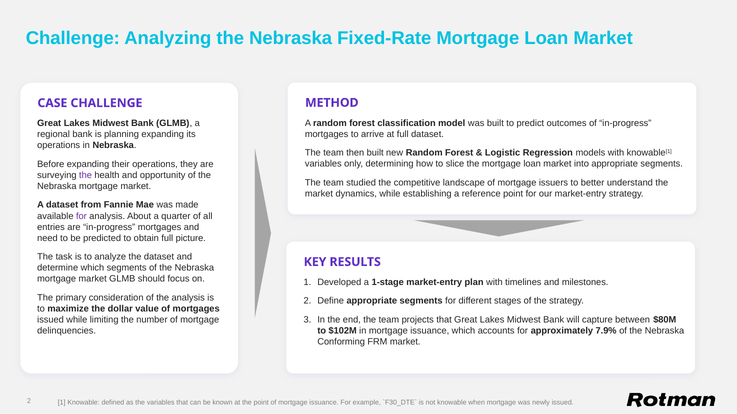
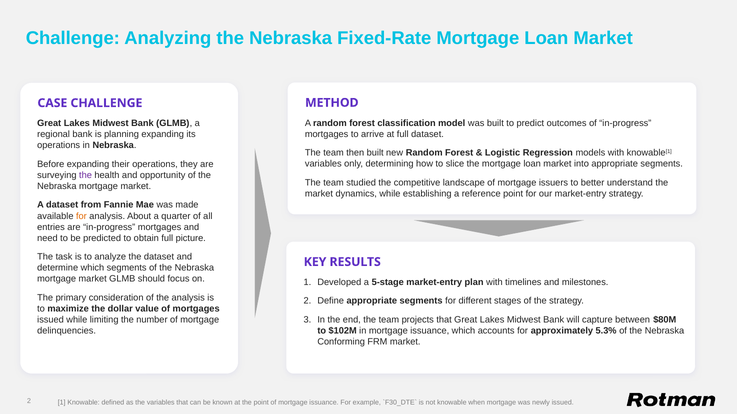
for colour: purple -> orange (81, 216)
1-stage: 1-stage -> 5-stage (388, 283)
7.9%: 7.9% -> 5.3% (606, 331)
